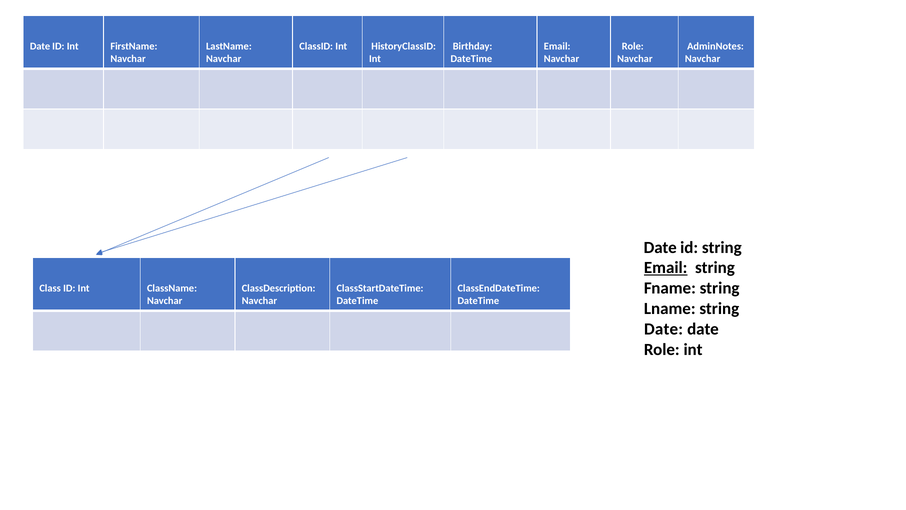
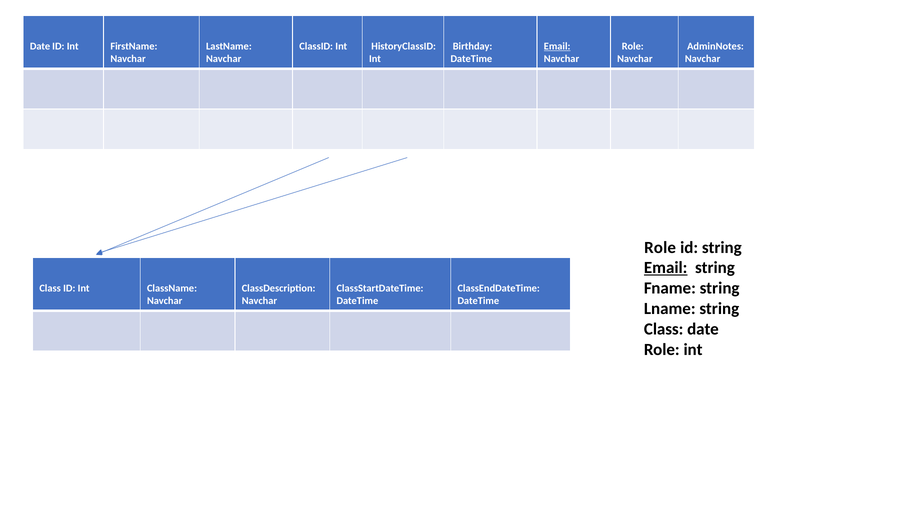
Email underline: none -> present (557, 46)
Date: Date -> Role (660, 247)
Date: Date -> Class (664, 329)
